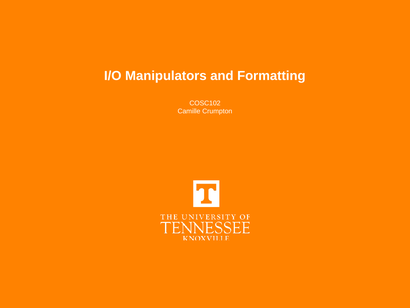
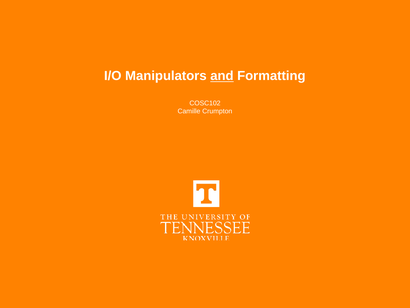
and underline: none -> present (222, 76)
